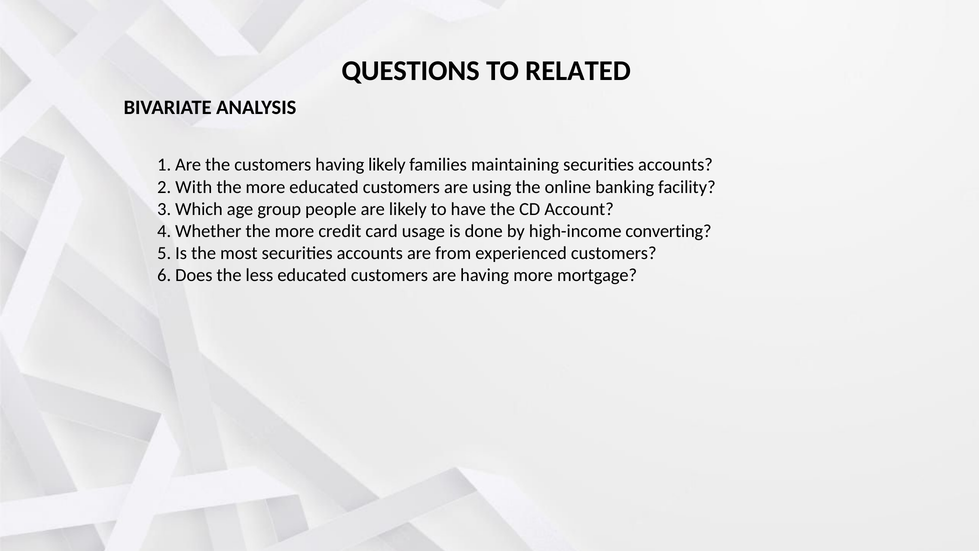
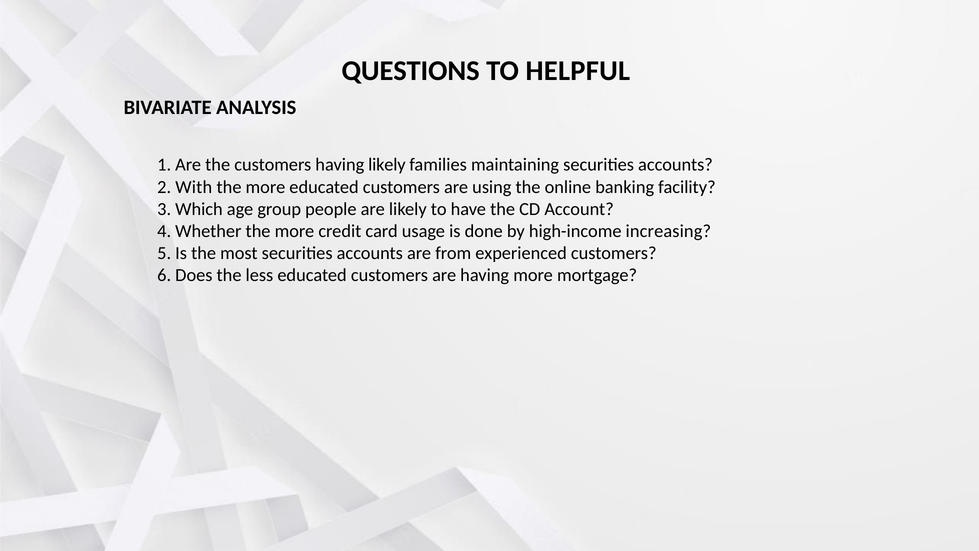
RELATED: RELATED -> HELPFUL (578, 71)
converting: converting -> increasing (668, 231)
